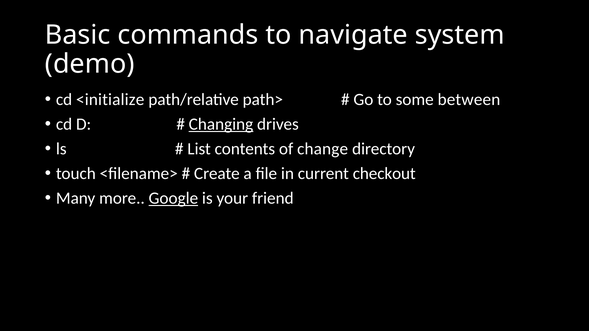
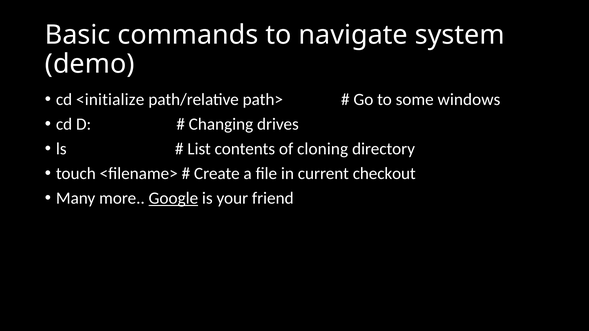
between: between -> windows (469, 100)
Changing underline: present -> none (221, 124)
change: change -> cloning (323, 149)
